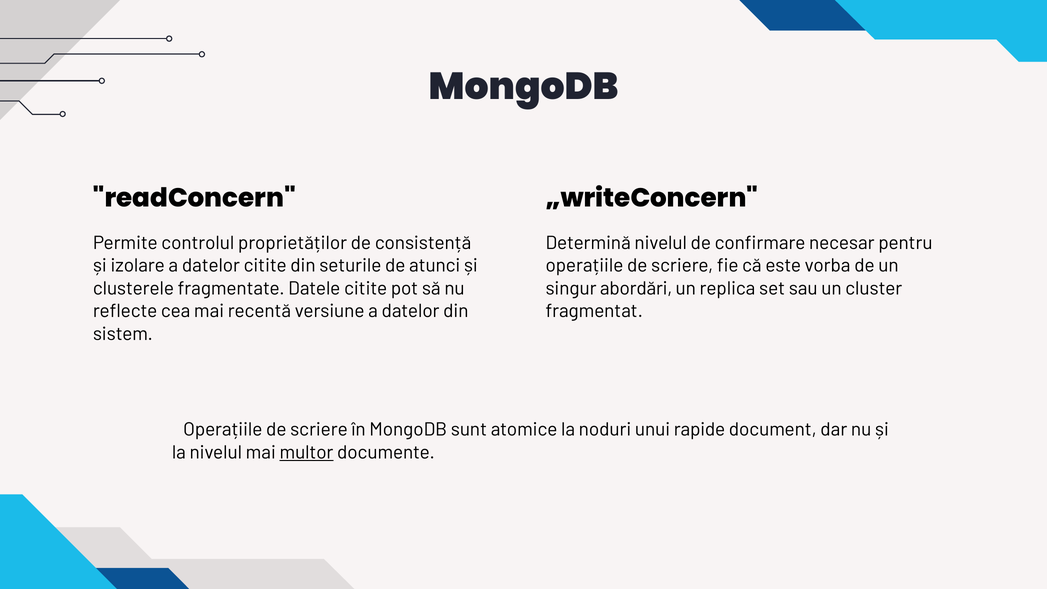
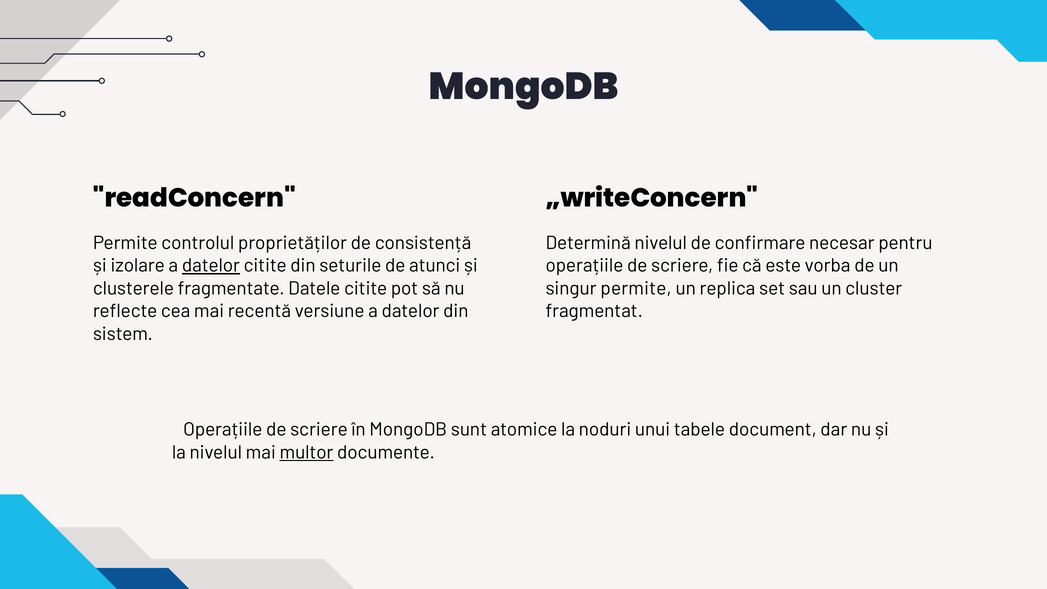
datelor underline: none -> present (211, 266)
singur abordări: abordări -> permite (636, 288)
rapide: rapide -> tabele (699, 430)
